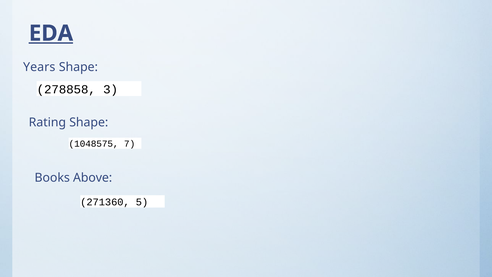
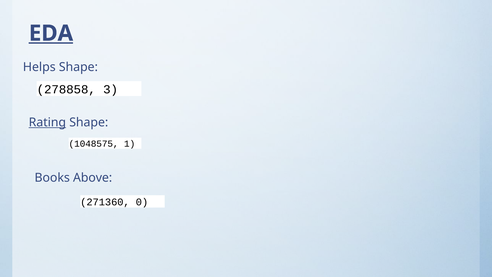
Years: Years -> Helps (39, 67)
Rating underline: none -> present (47, 122)
7: 7 -> 1 (130, 144)
5: 5 -> 0 (142, 202)
